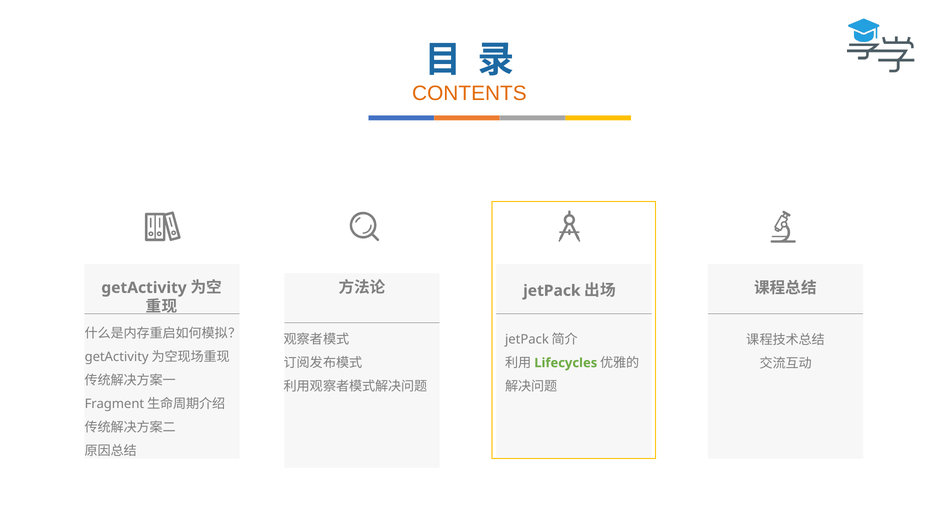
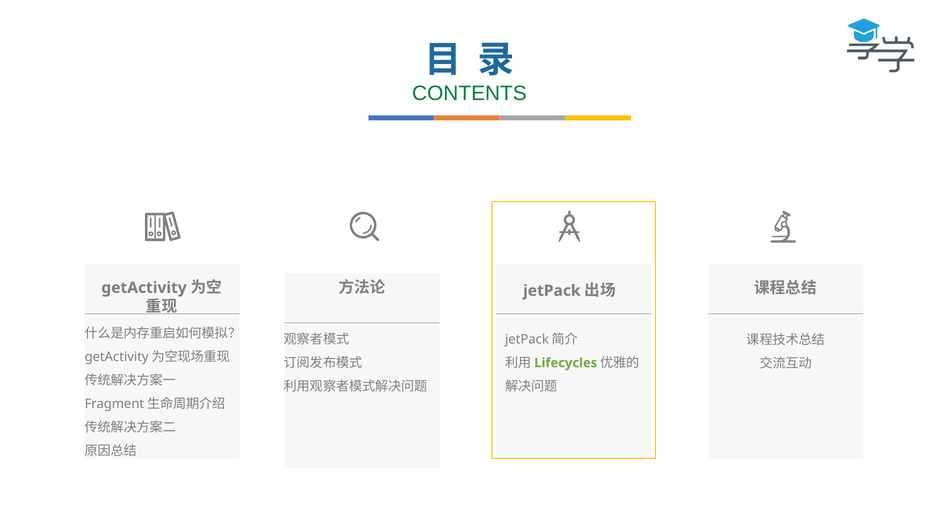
CONTENTS colour: orange -> green (469, 93)
